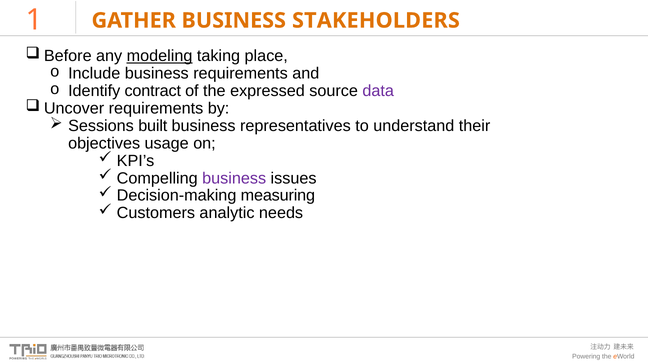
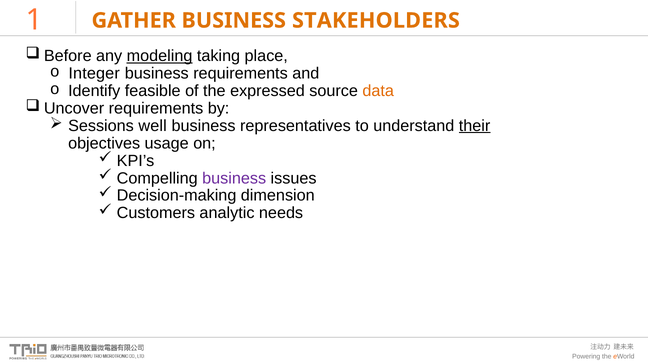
Include: Include -> Integer (94, 73)
contract: contract -> feasible (153, 91)
data colour: purple -> orange (378, 91)
built: built -> well (153, 126)
their underline: none -> present (475, 126)
measuring: measuring -> dimension (278, 196)
